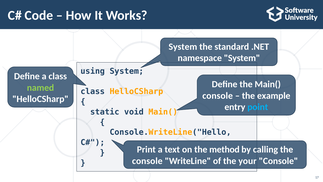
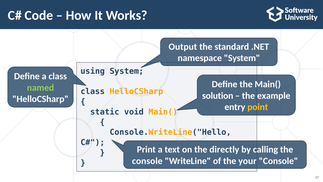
System: System -> Output (183, 47)
console: console -> solution (218, 96)
point colour: light blue -> yellow (258, 107)
method: method -> directly (224, 149)
